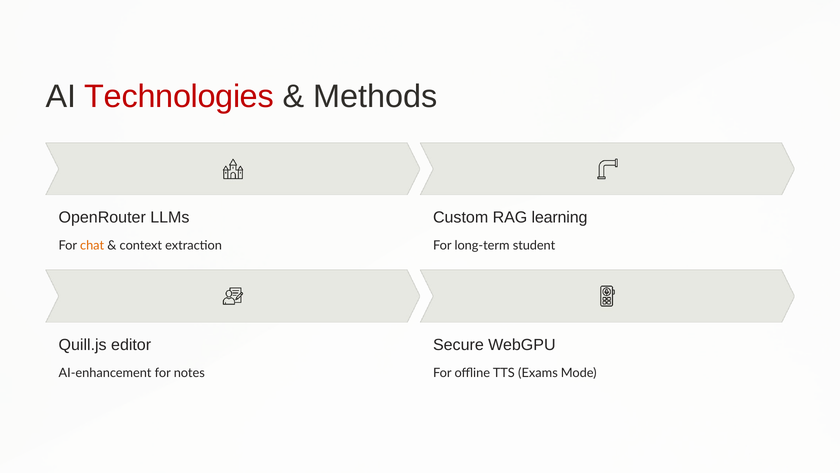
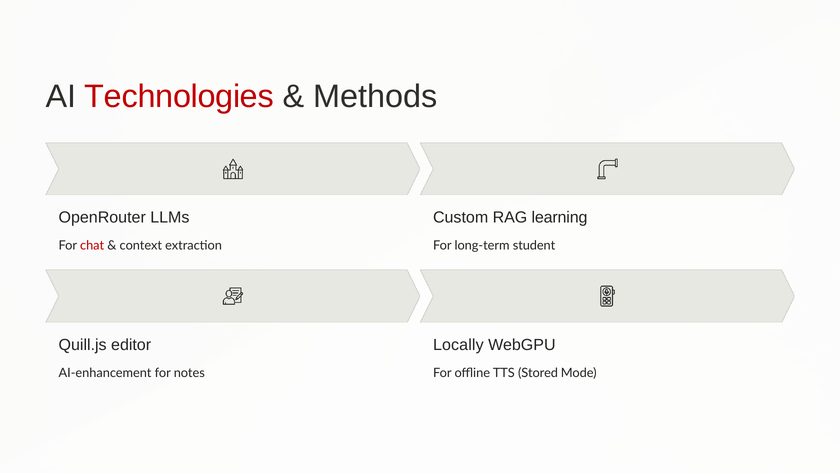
chat colour: orange -> red (92, 245)
Secure: Secure -> Locally (458, 344)
Exams: Exams -> Stored (538, 373)
